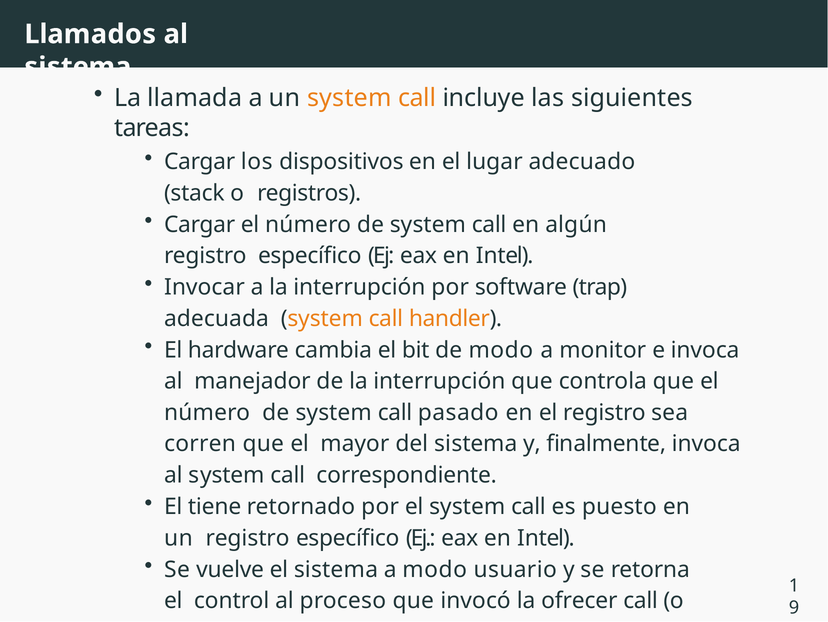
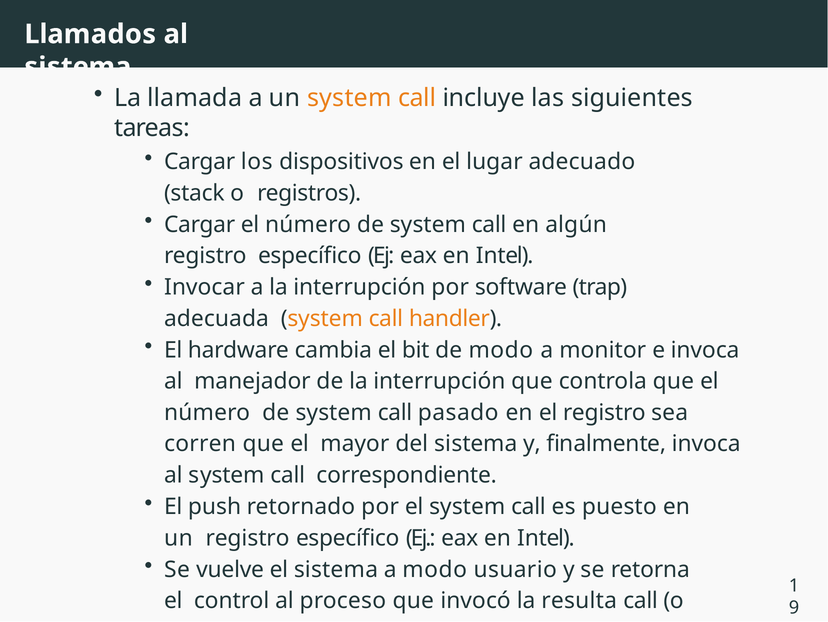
tiene: tiene -> push (215, 506)
ofrecer: ofrecer -> resulta (579, 600)
